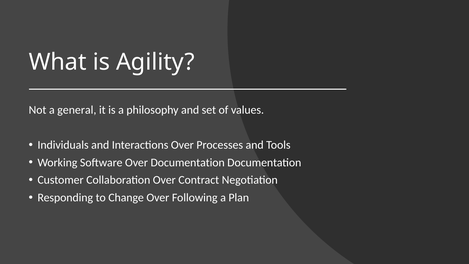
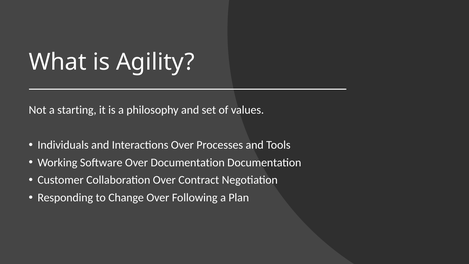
general: general -> starting (77, 110)
